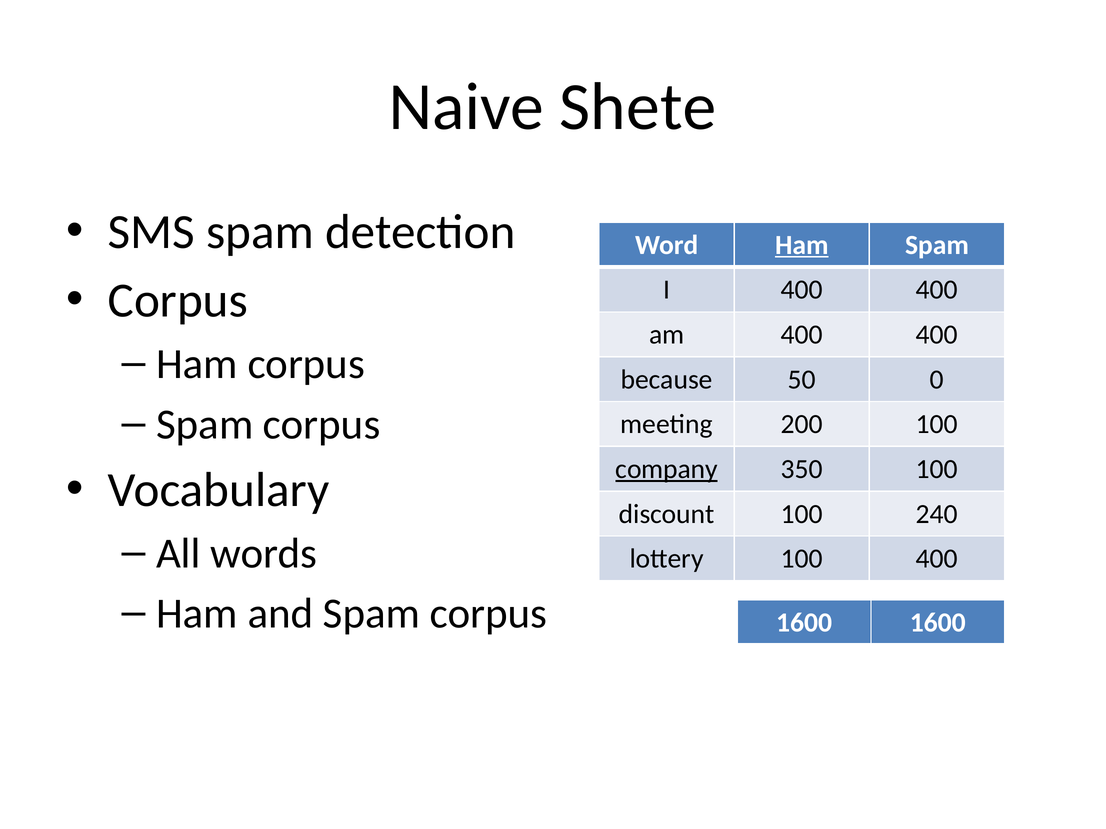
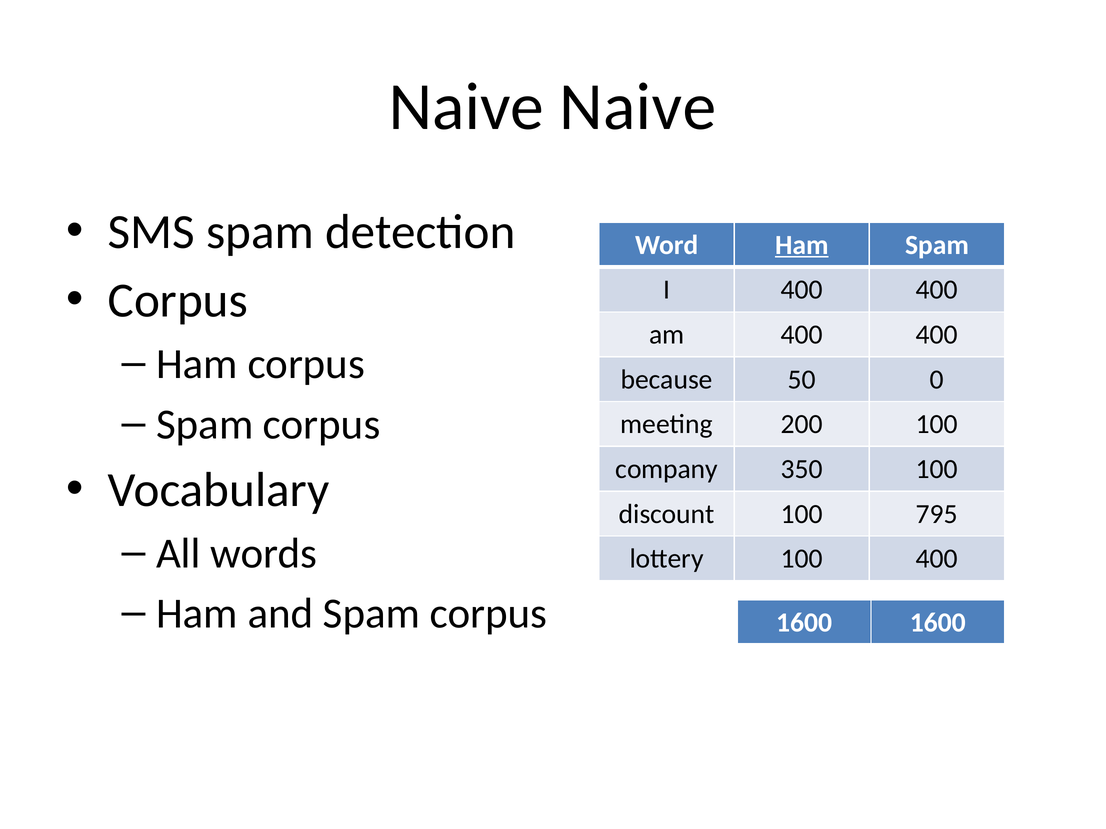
Naive Shete: Shete -> Naive (638, 107)
company underline: present -> none (667, 469)
240: 240 -> 795 (937, 514)
